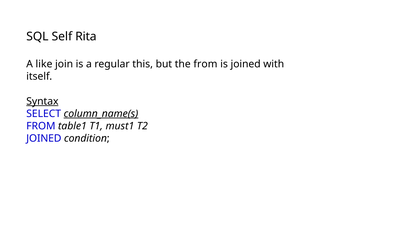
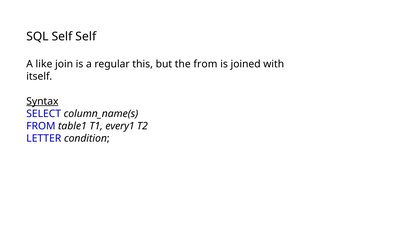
Self Rita: Rita -> Self (86, 36)
column_name(s underline: present -> none (101, 114)
must1: must1 -> every1 (120, 126)
JOINED: JOINED -> LETTER (44, 138)
